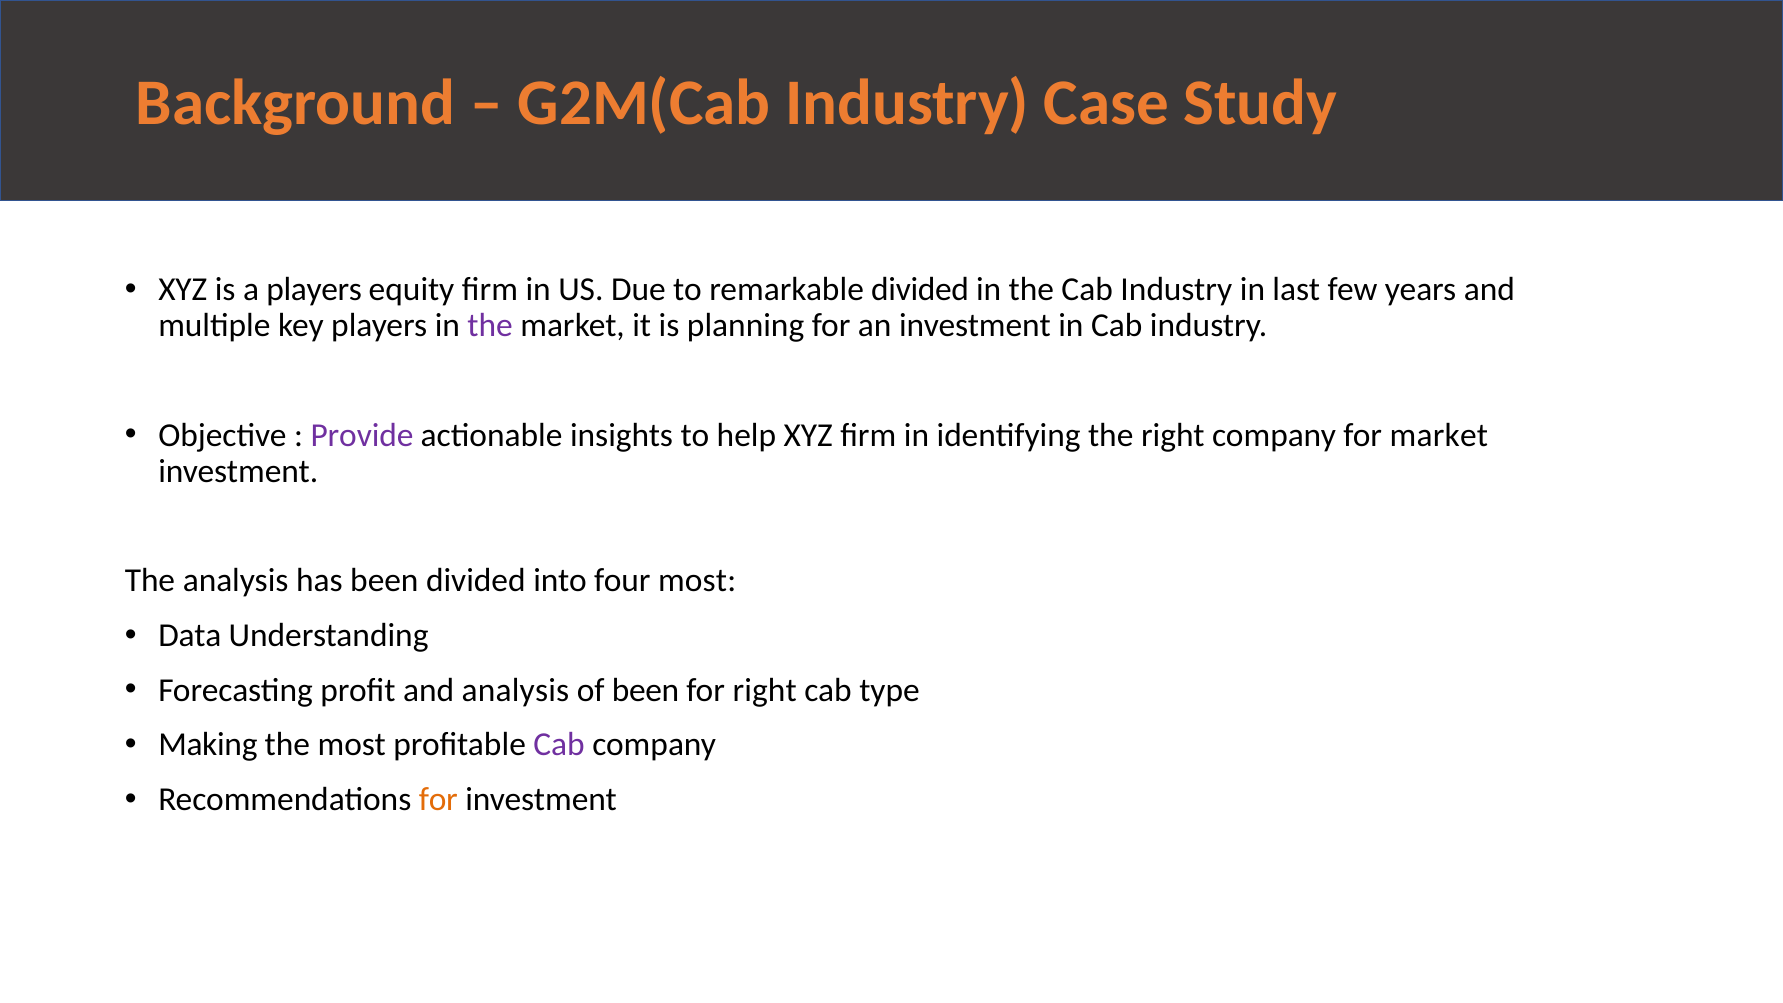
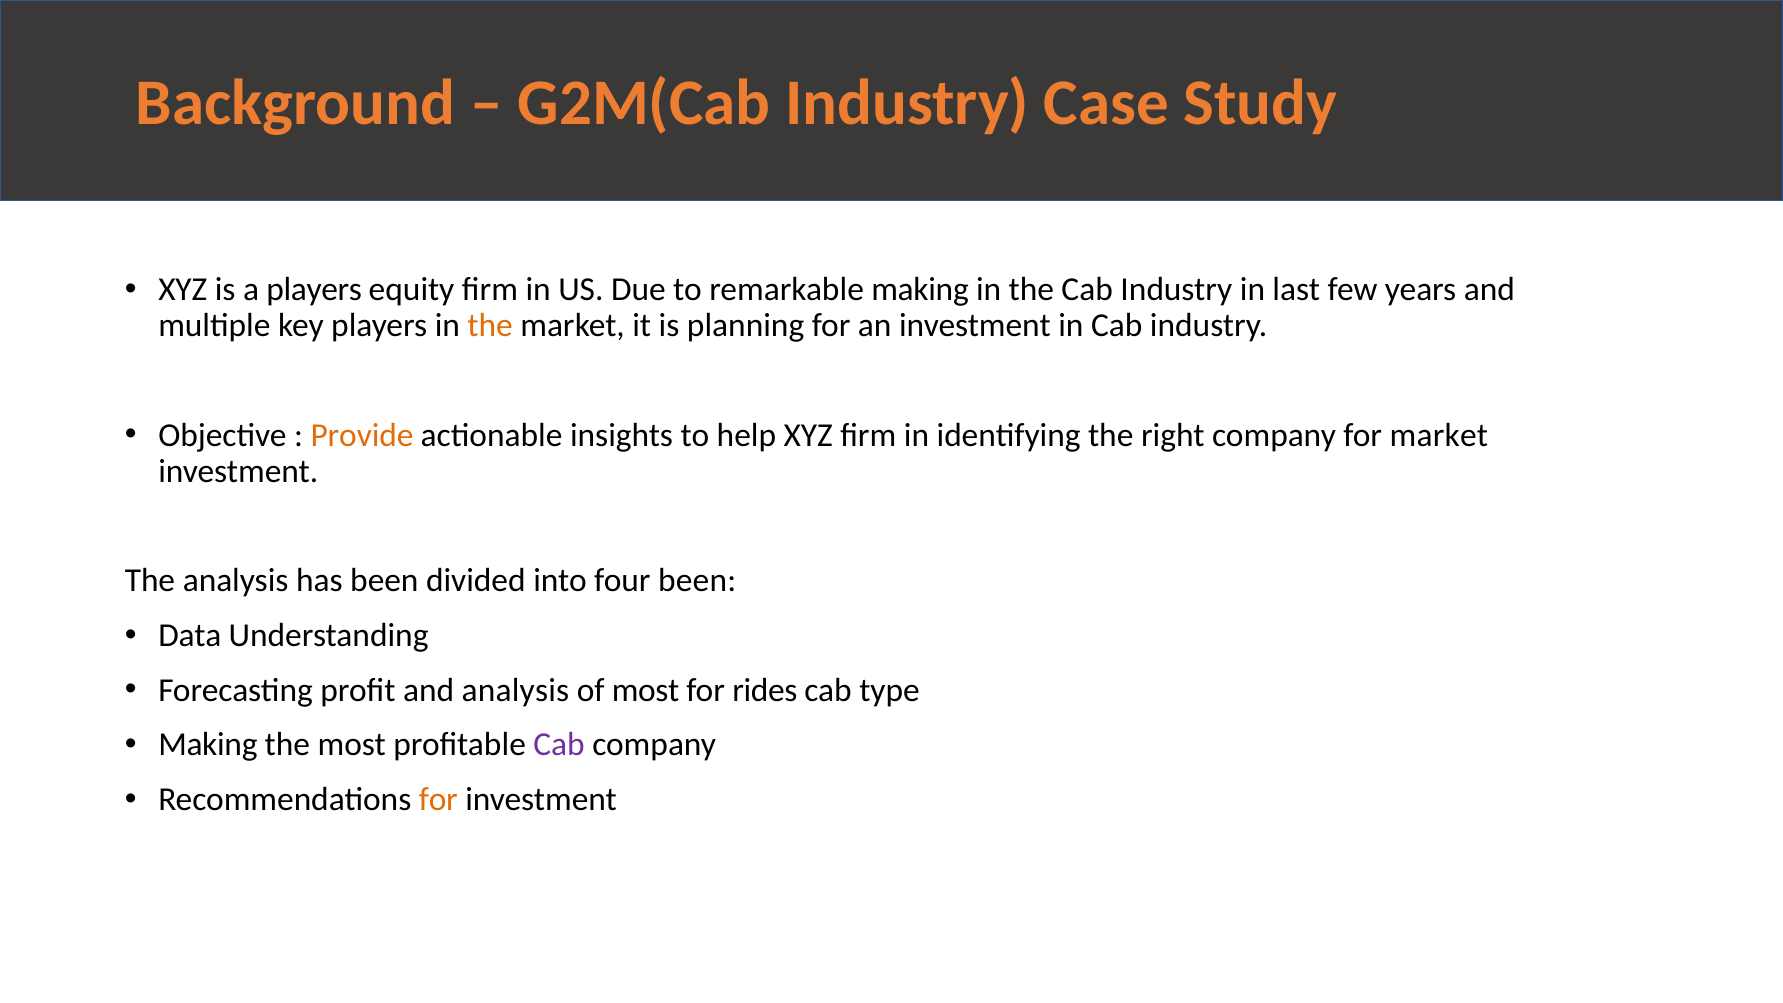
remarkable divided: divided -> making (920, 290)
the colour: purple -> orange (490, 326)
Provide colour: purple -> orange (362, 435)
four most: most -> been (697, 581)
of been: been -> most (646, 690)
for right: right -> rides (765, 690)
